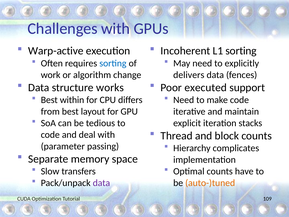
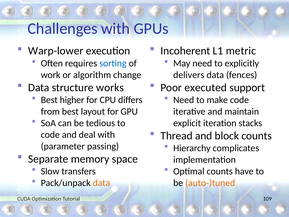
Warp-active: Warp-active -> Warp-lower (56, 51)
L1 sorting: sorting -> metric (241, 51)
within: within -> higher (72, 100)
data colour: purple -> orange (101, 183)
